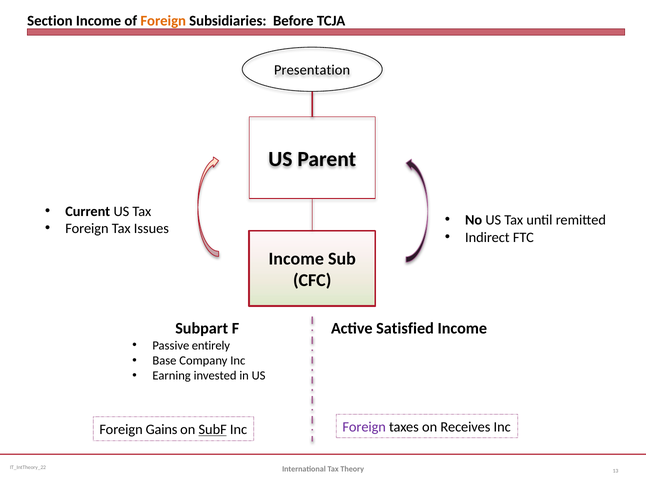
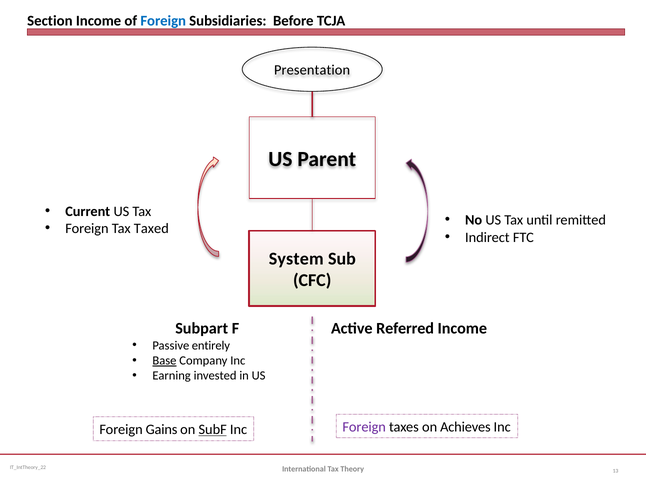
Foreign colour: orange -> blue (163, 21)
Issues: Issues -> Taxed (151, 228)
Income: Income -> System (296, 259)
Satisfied: Satisfied -> Referred (405, 328)
Base underline: none -> present (164, 360)
Receives: Receives -> Achieves (465, 427)
